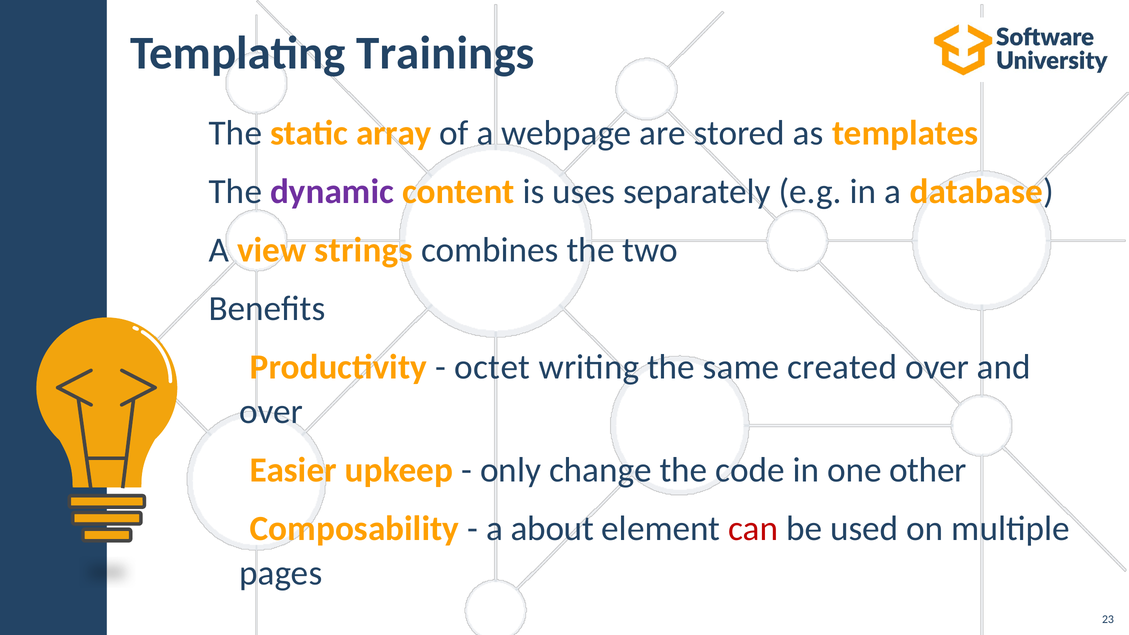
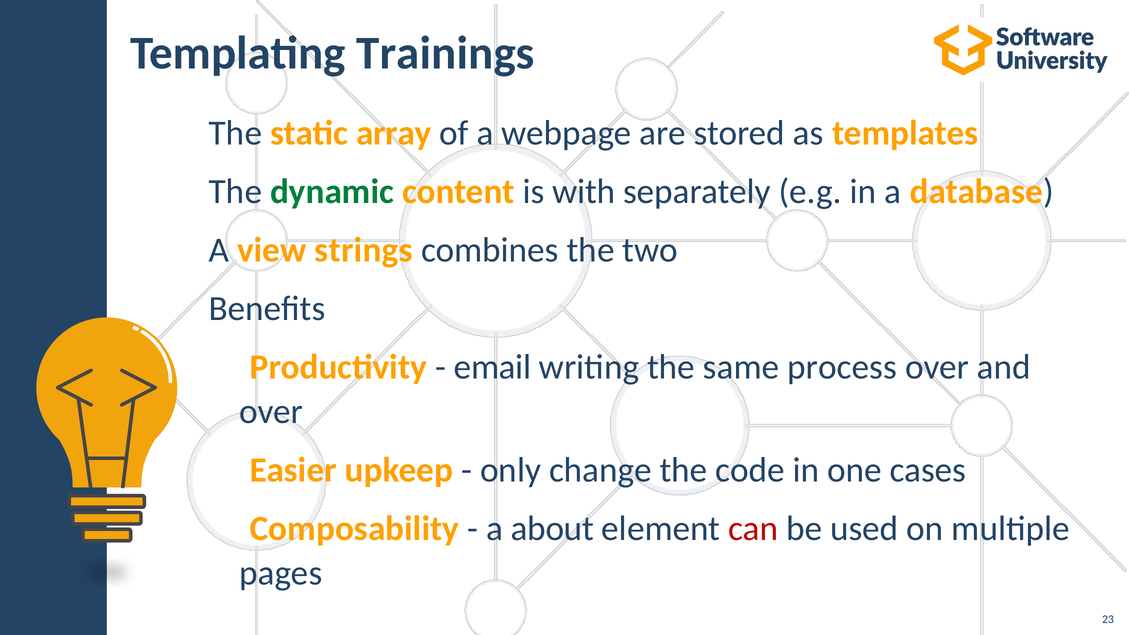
dynamic colour: purple -> green (332, 191)
uses: uses -> with (584, 191)
octet: octet -> email (493, 367)
created: created -> process (842, 367)
other: other -> cases (928, 470)
